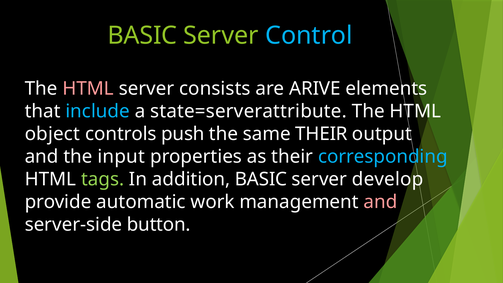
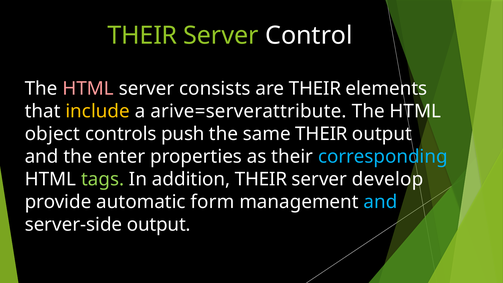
BASIC: BASIC -> THEIR (142, 35)
Control colour: light blue -> white (309, 35)
are ARIVE: ARIVE -> THEIR (315, 89)
include colour: light blue -> yellow (98, 111)
state=serverattribute: state=serverattribute -> arive=serverattribute (249, 111)
input: input -> enter (121, 157)
addition BASIC: BASIC -> THEIR (261, 179)
work: work -> form (212, 202)
and colour: pink -> light blue (381, 202)
server-side button: button -> output (159, 224)
